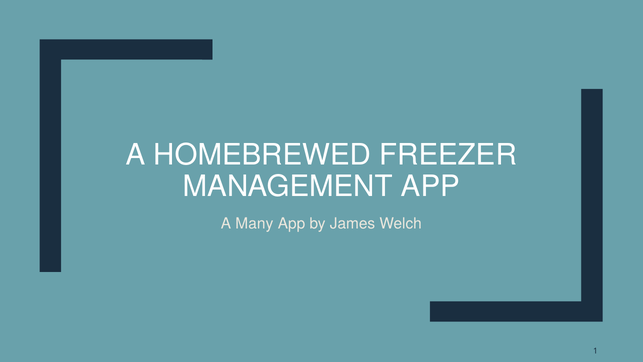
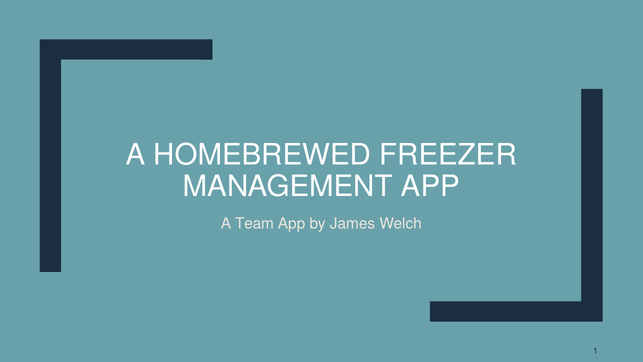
Many: Many -> Team (254, 224)
